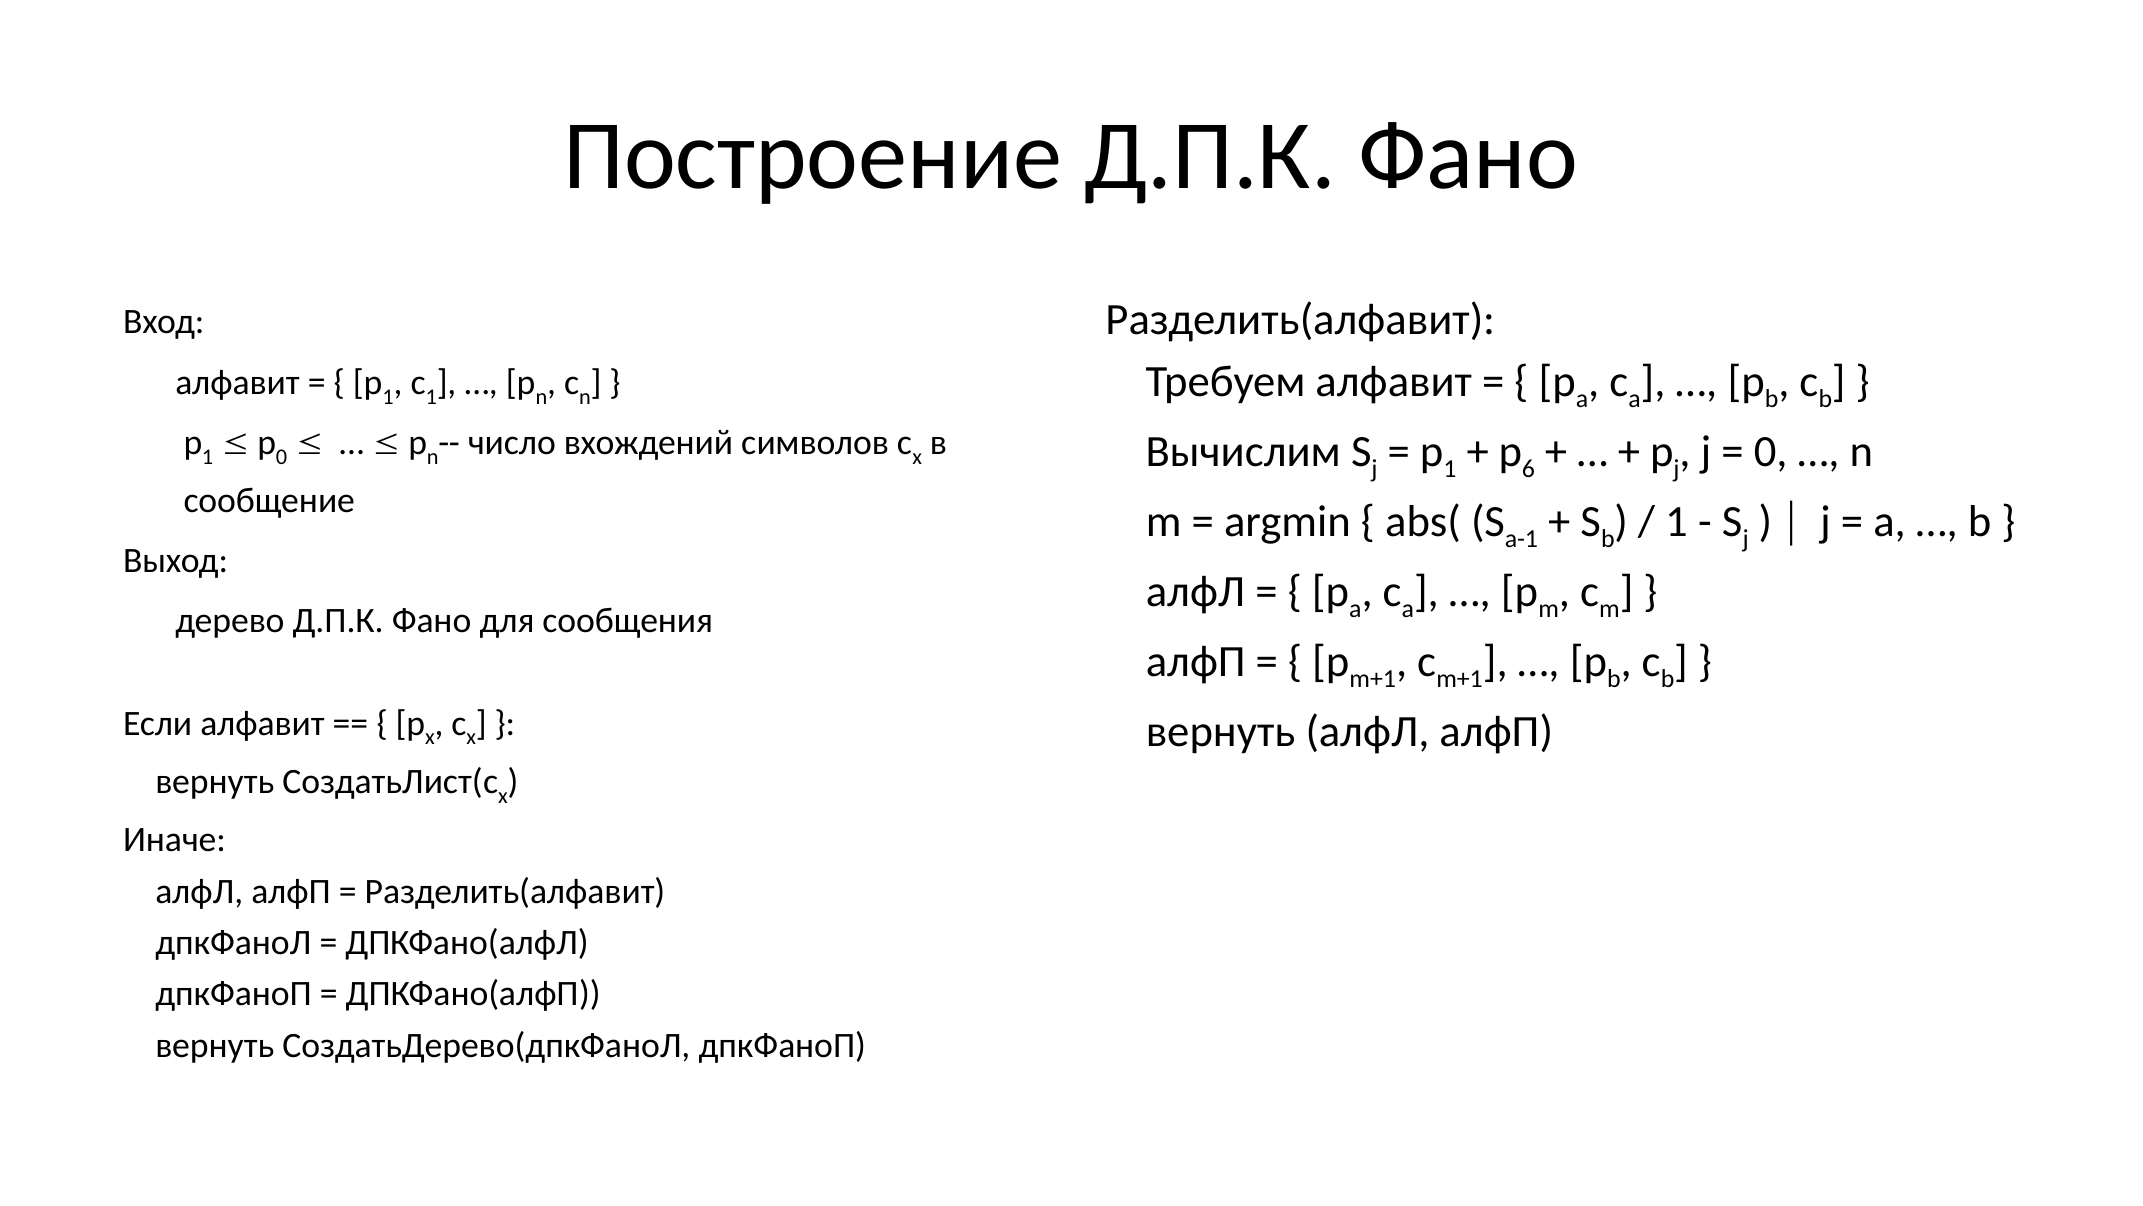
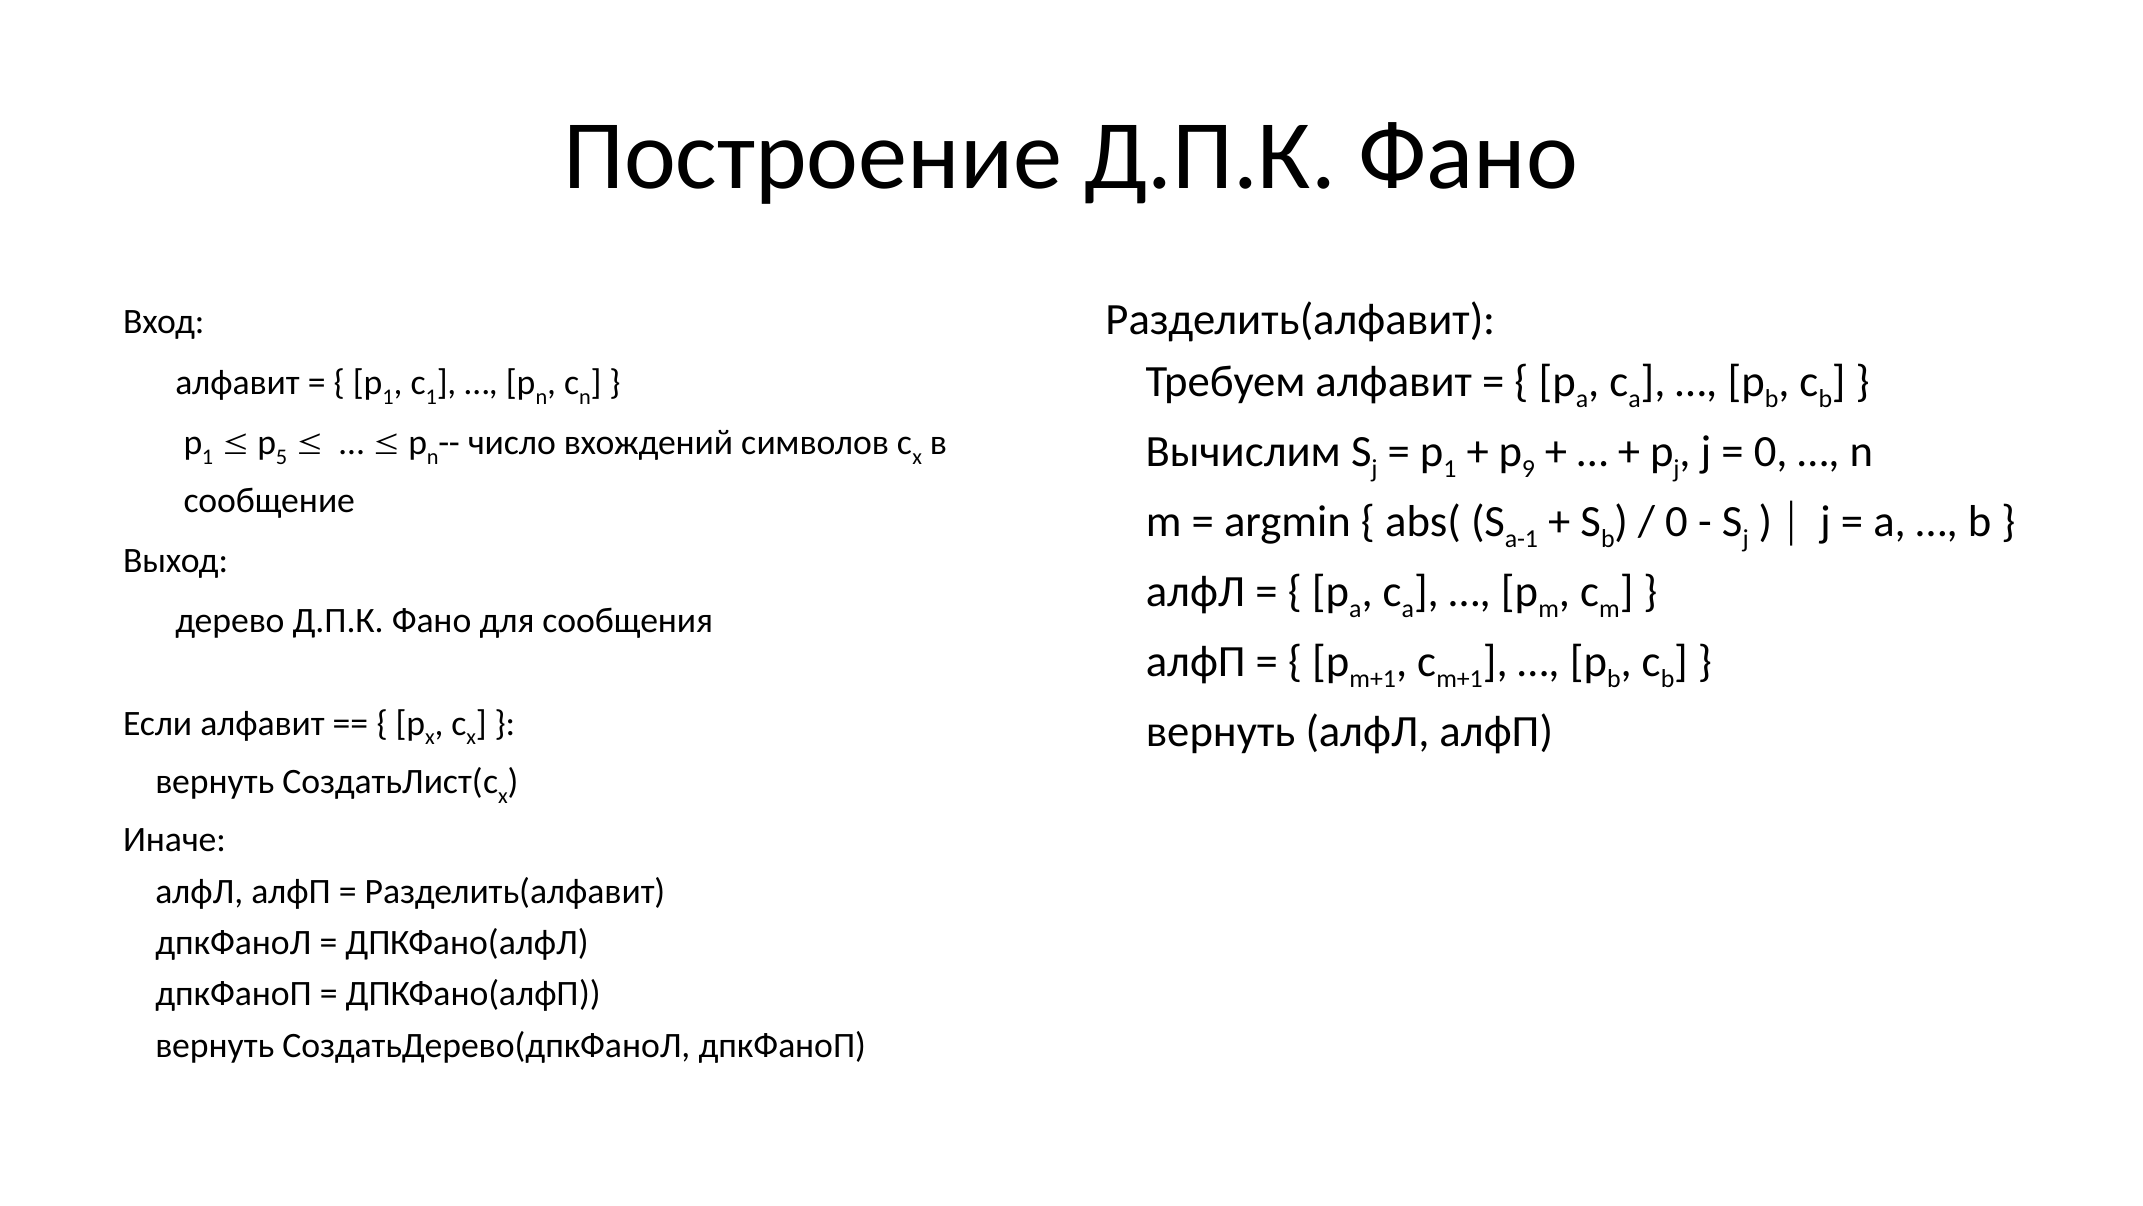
0: 0 -> 5 (282, 457)
6: 6 -> 9 (1528, 469)
1: 1 -> 0 (1677, 522)
